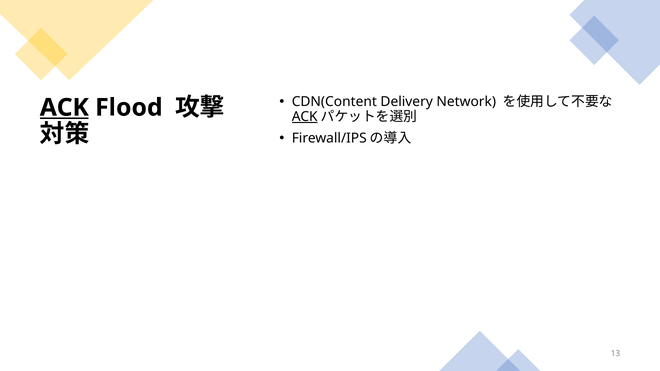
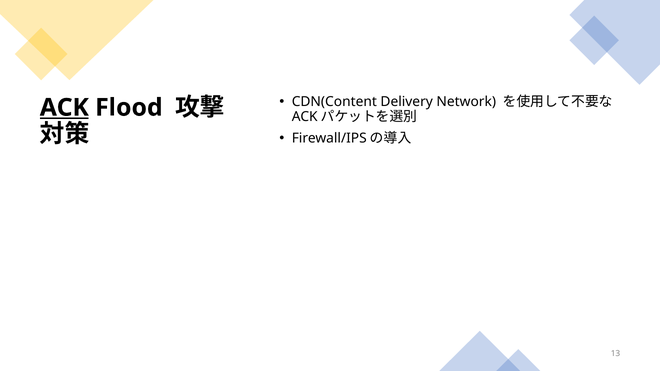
ACK underline: present -> none (305, 117)
